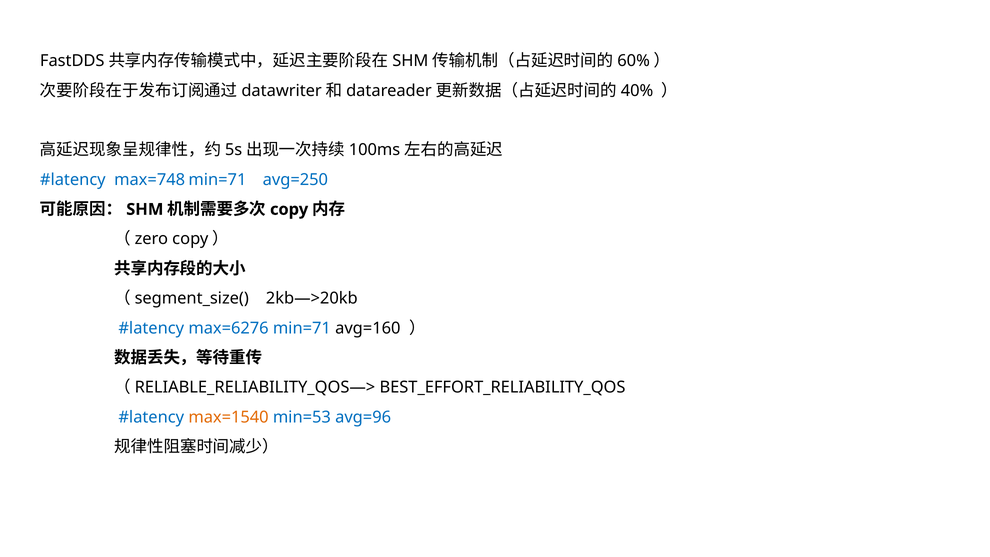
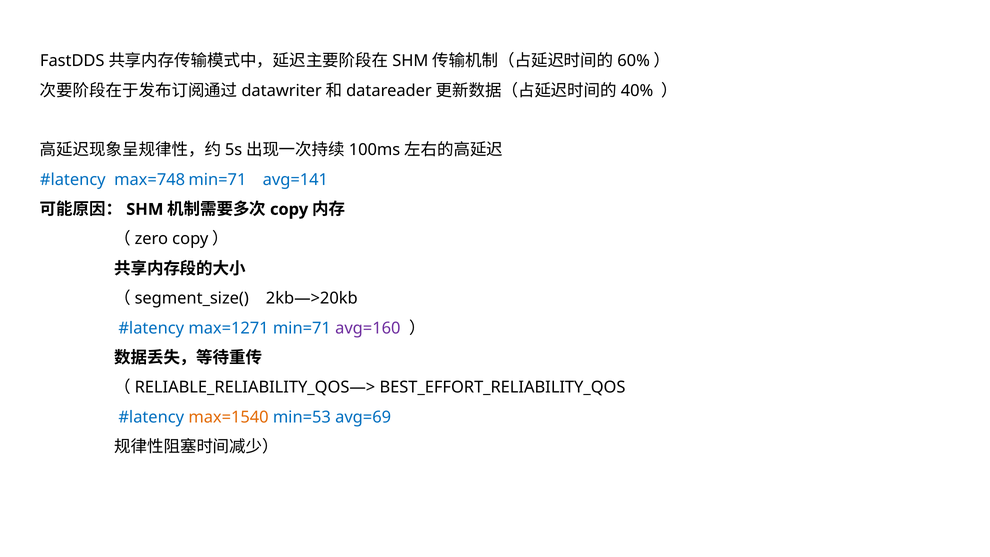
avg=250: avg=250 -> avg=141 (295, 180)
max=6276: max=6276 -> max=1271 (229, 328)
avg=160 colour: black -> purple (368, 328)
avg=96: avg=96 -> avg=69 (363, 417)
